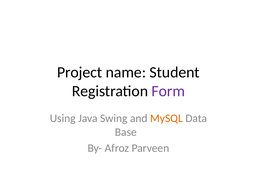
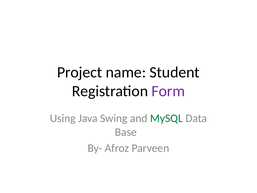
MySQL colour: orange -> green (167, 118)
